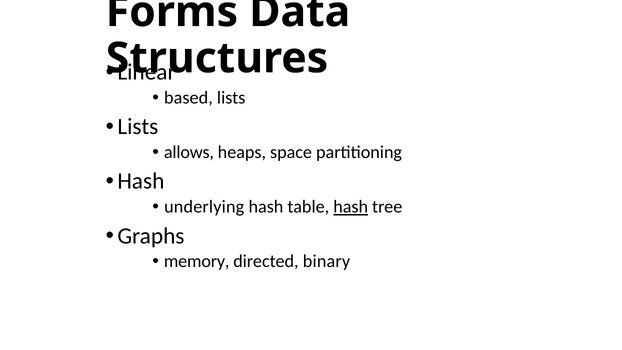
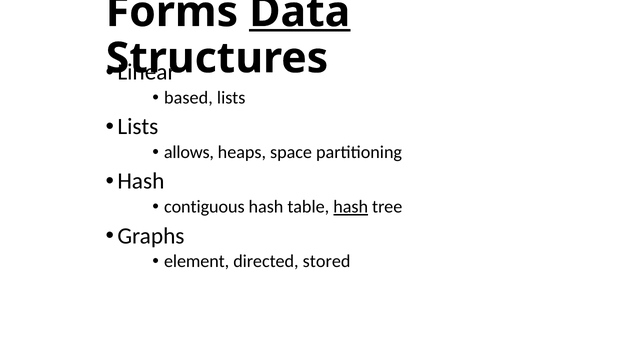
Data underline: none -> present (300, 12)
underlying: underlying -> contiguous (204, 207)
memory: memory -> element (197, 261)
binary: binary -> stored (327, 261)
